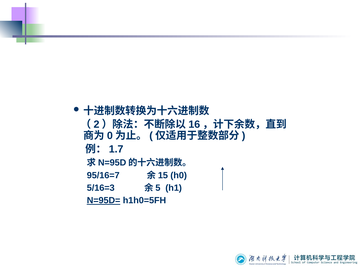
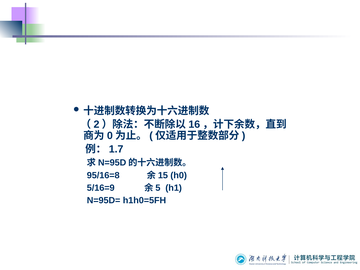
95/16=7: 95/16=7 -> 95/16=8 (103, 175)
5/16=3: 5/16=3 -> 5/16=9 (101, 188)
N=95D= underline: present -> none (104, 200)
